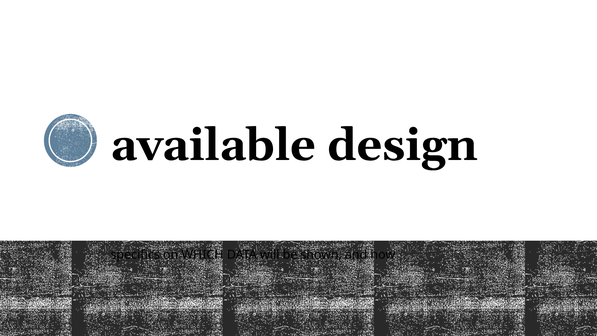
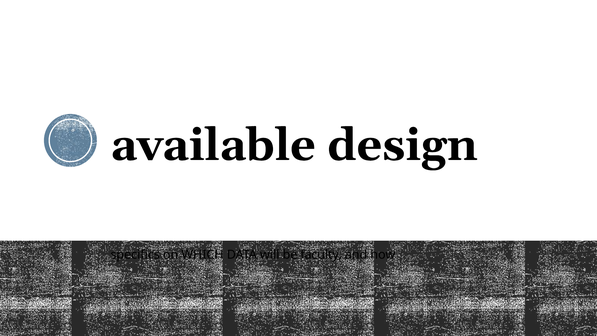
shown: shown -> faculty (321, 255)
